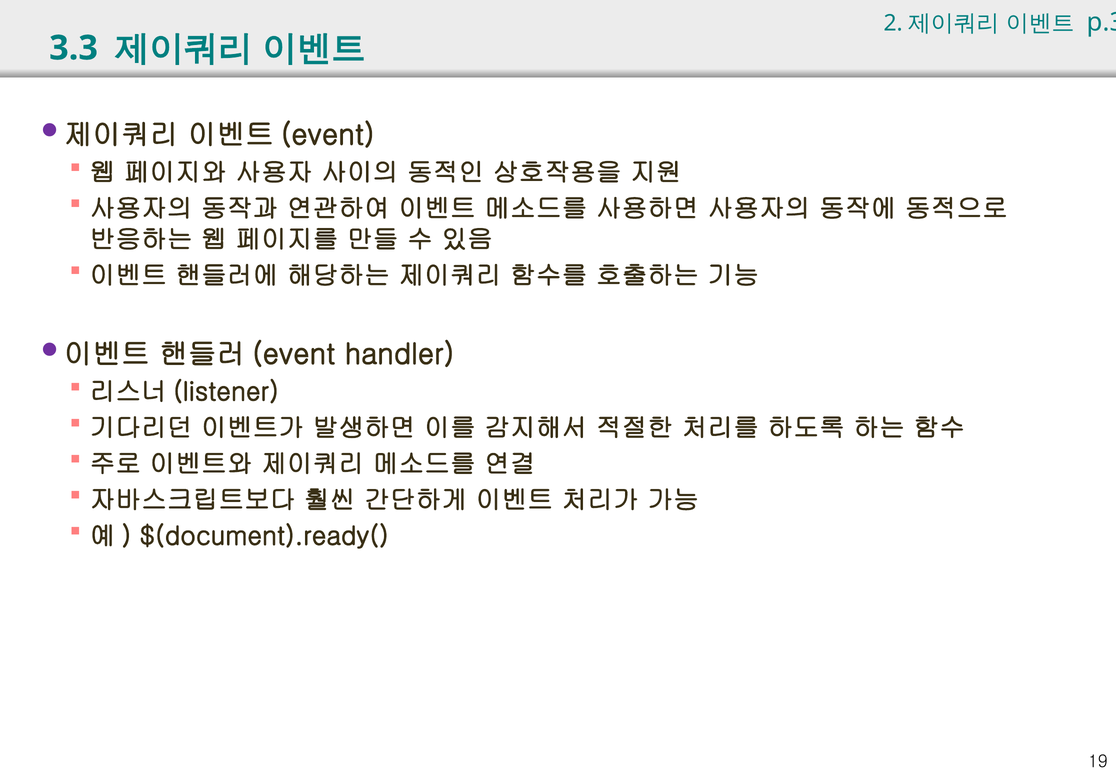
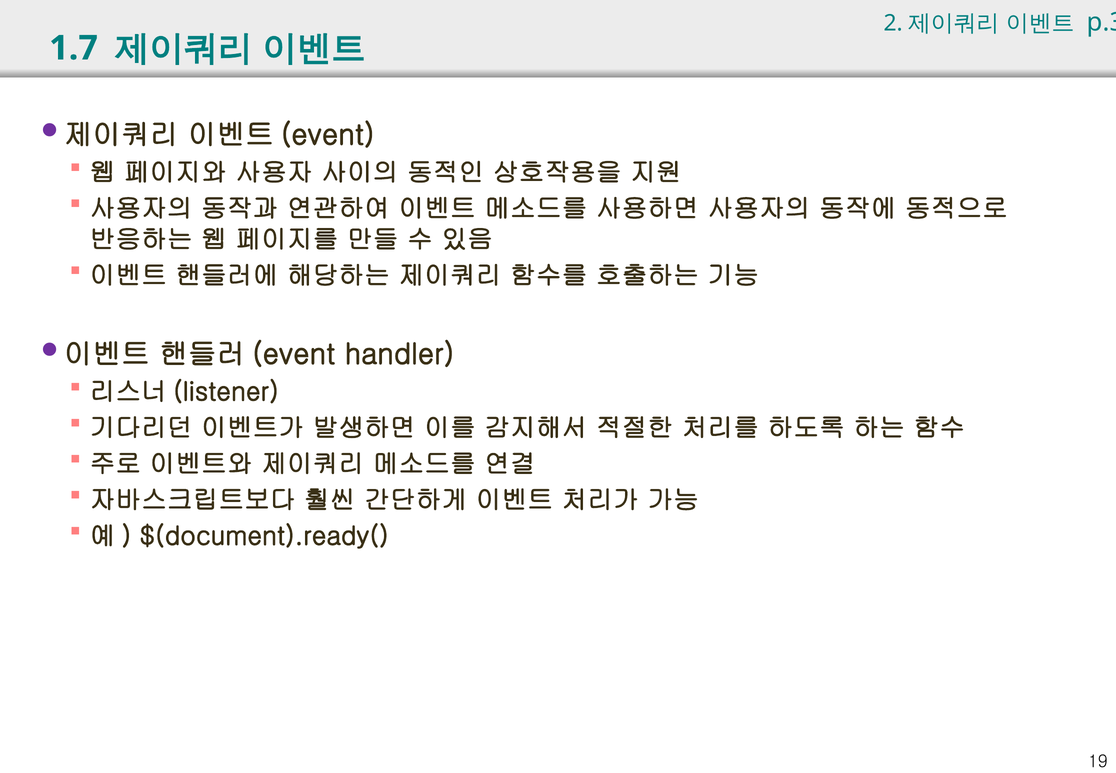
3.3: 3.3 -> 1.7 (74, 48)
